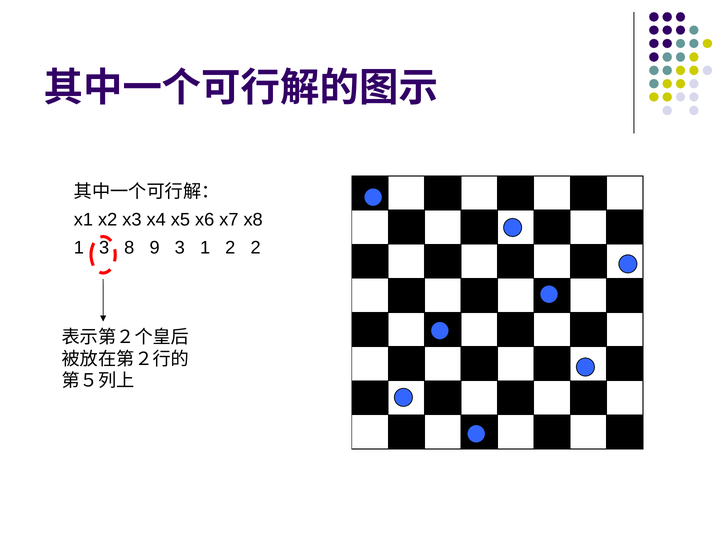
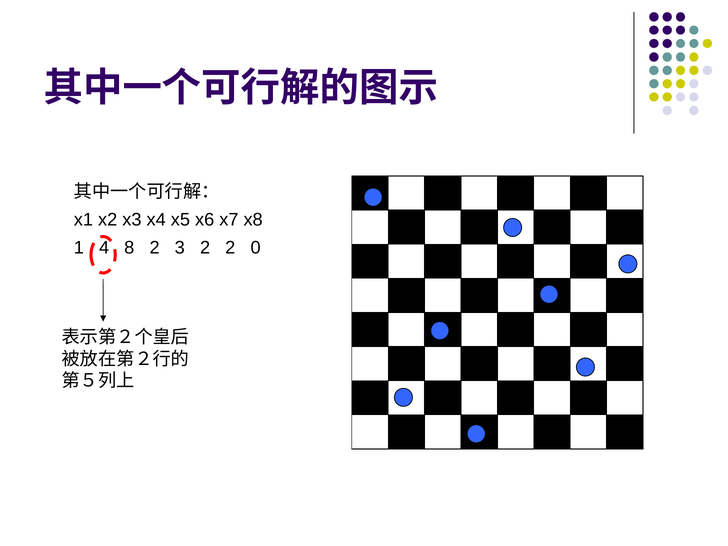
1 3: 3 -> 4 (104, 248)
8 9: 9 -> 2 (155, 248)
3 1: 1 -> 2 (205, 248)
2 2: 2 -> 0 (256, 248)
